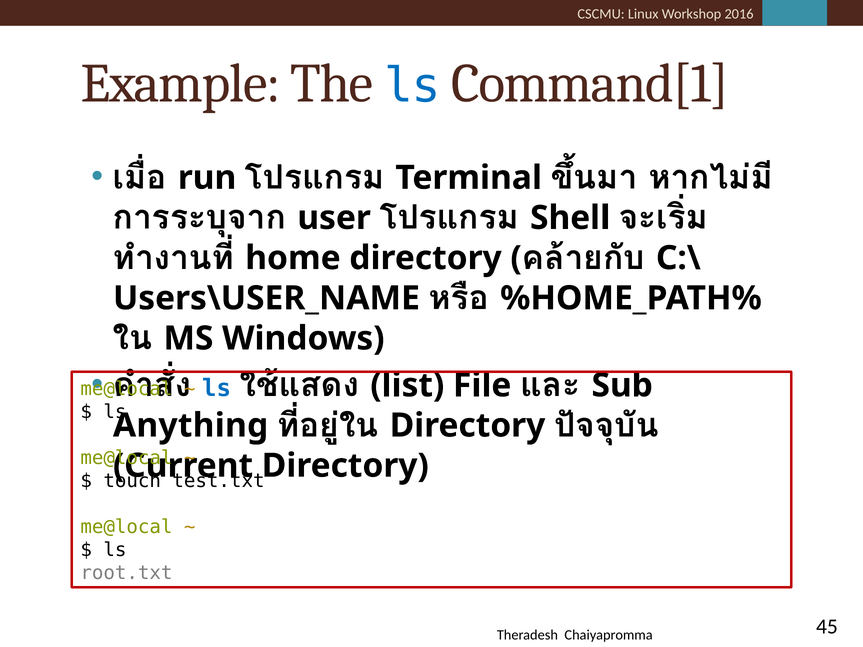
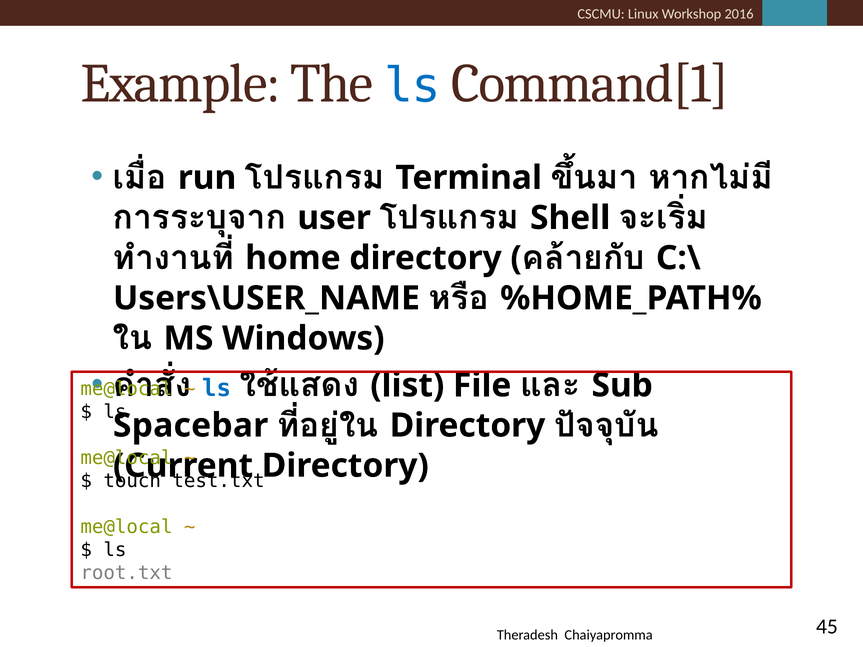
Anything: Anything -> Spacebar (191, 426)
